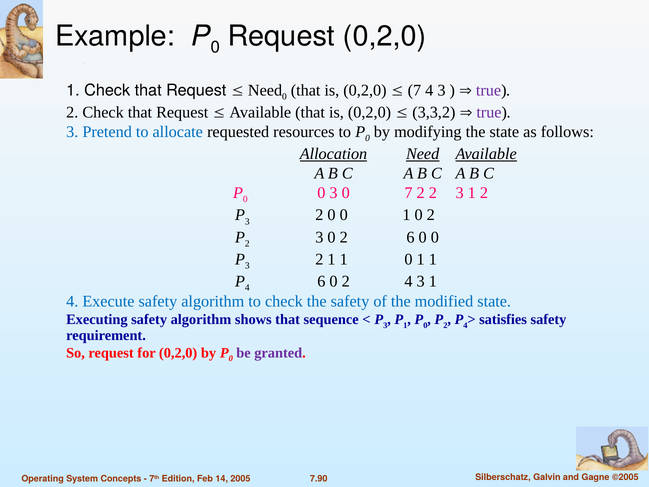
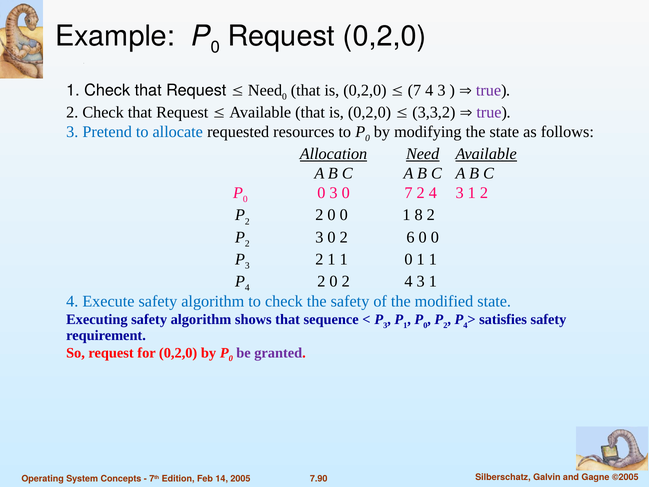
7 2 2: 2 -> 4 (433, 193)
3: 3 -> 2 (247, 221)
0 1 0: 0 -> 8 (419, 215)
4 6: 6 -> 2 (321, 281)
